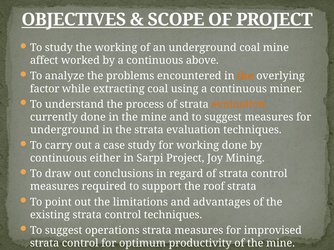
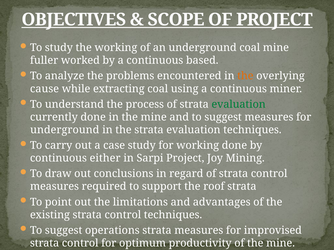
affect: affect -> fuller (44, 61)
above: above -> based (202, 61)
factor: factor -> cause (45, 89)
evaluation colour: orange -> green (239, 105)
